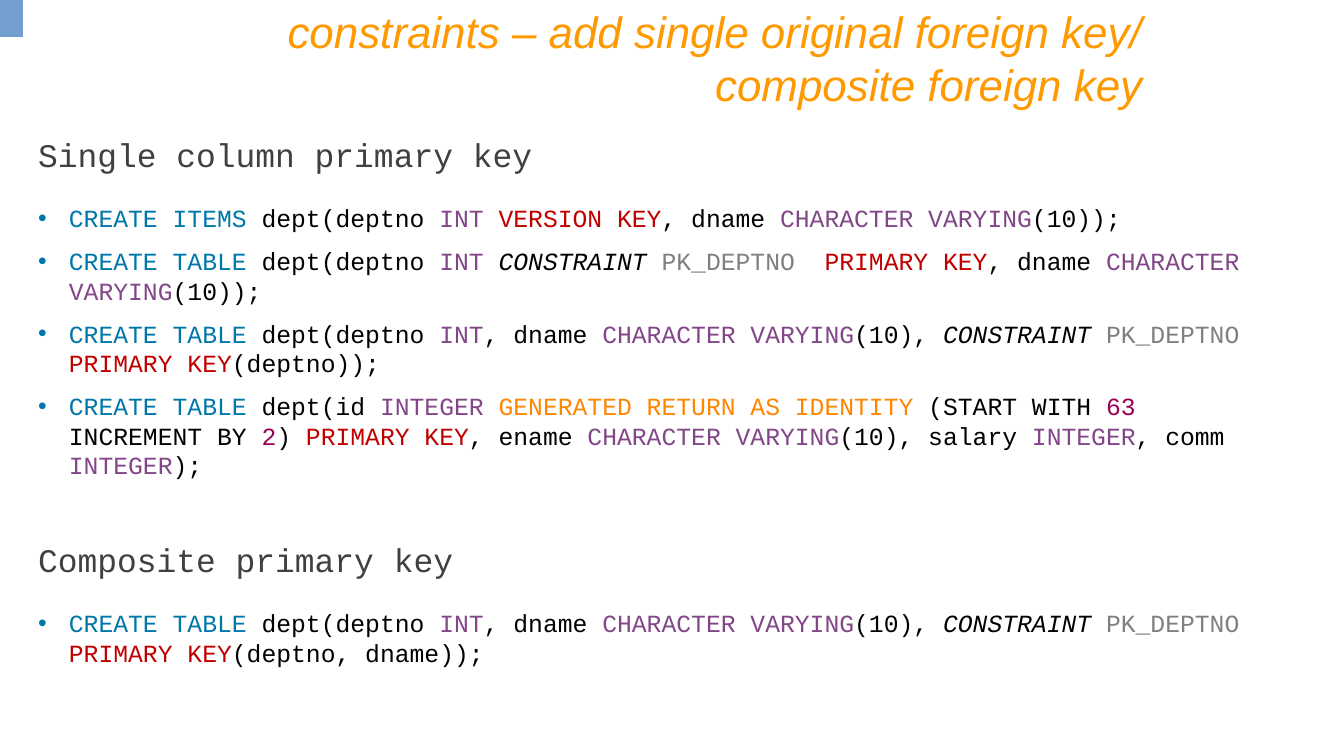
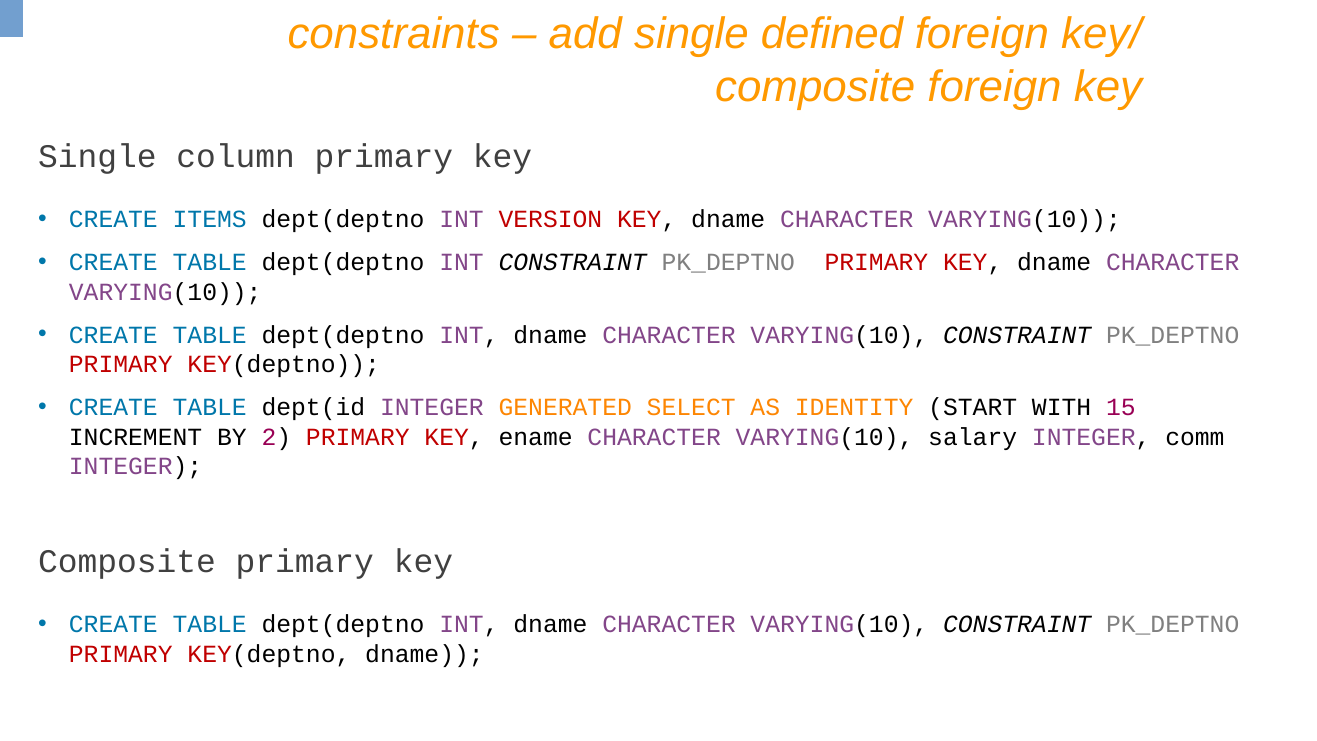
original: original -> defined (832, 34)
RETURN: RETURN -> SELECT (691, 407)
63: 63 -> 15 (1121, 407)
